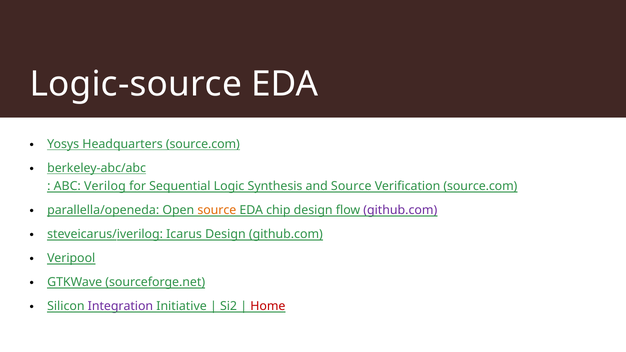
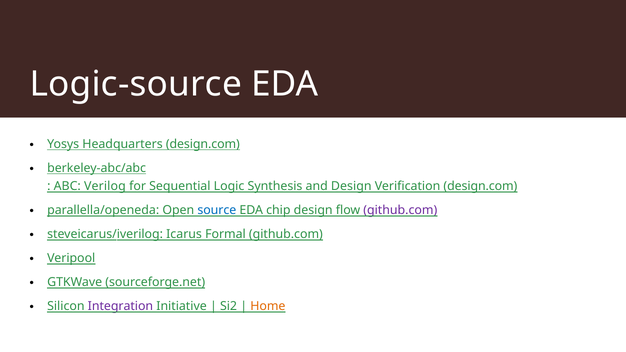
Headquarters source.com: source.com -> design.com (203, 144)
and Source: Source -> Design (351, 186)
Verification source.com: source.com -> design.com (480, 186)
source colour: orange -> blue (217, 210)
Icarus Design: Design -> Formal (225, 234)
Home colour: red -> orange (268, 306)
